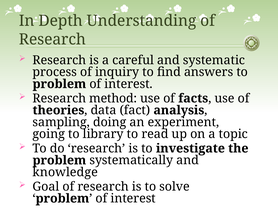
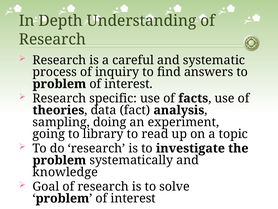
method: method -> specific (113, 98)
